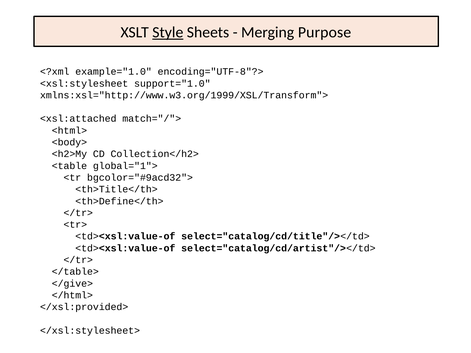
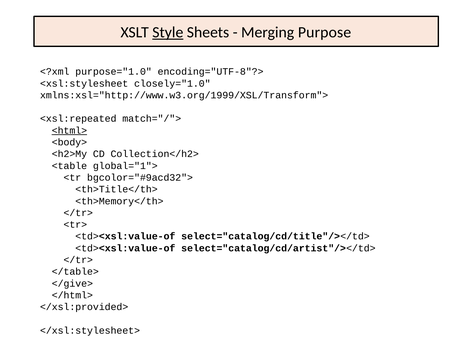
example="1.0: example="1.0 -> purpose="1.0 (114, 72)
support="1.0: support="1.0 -> closely="1.0 (172, 84)
<xsl:attached: <xsl:attached -> <xsl:repeated (78, 119)
<html> underline: none -> present (69, 131)
<th>Define</th>: <th>Define</th> -> <th>Memory</th> (119, 201)
